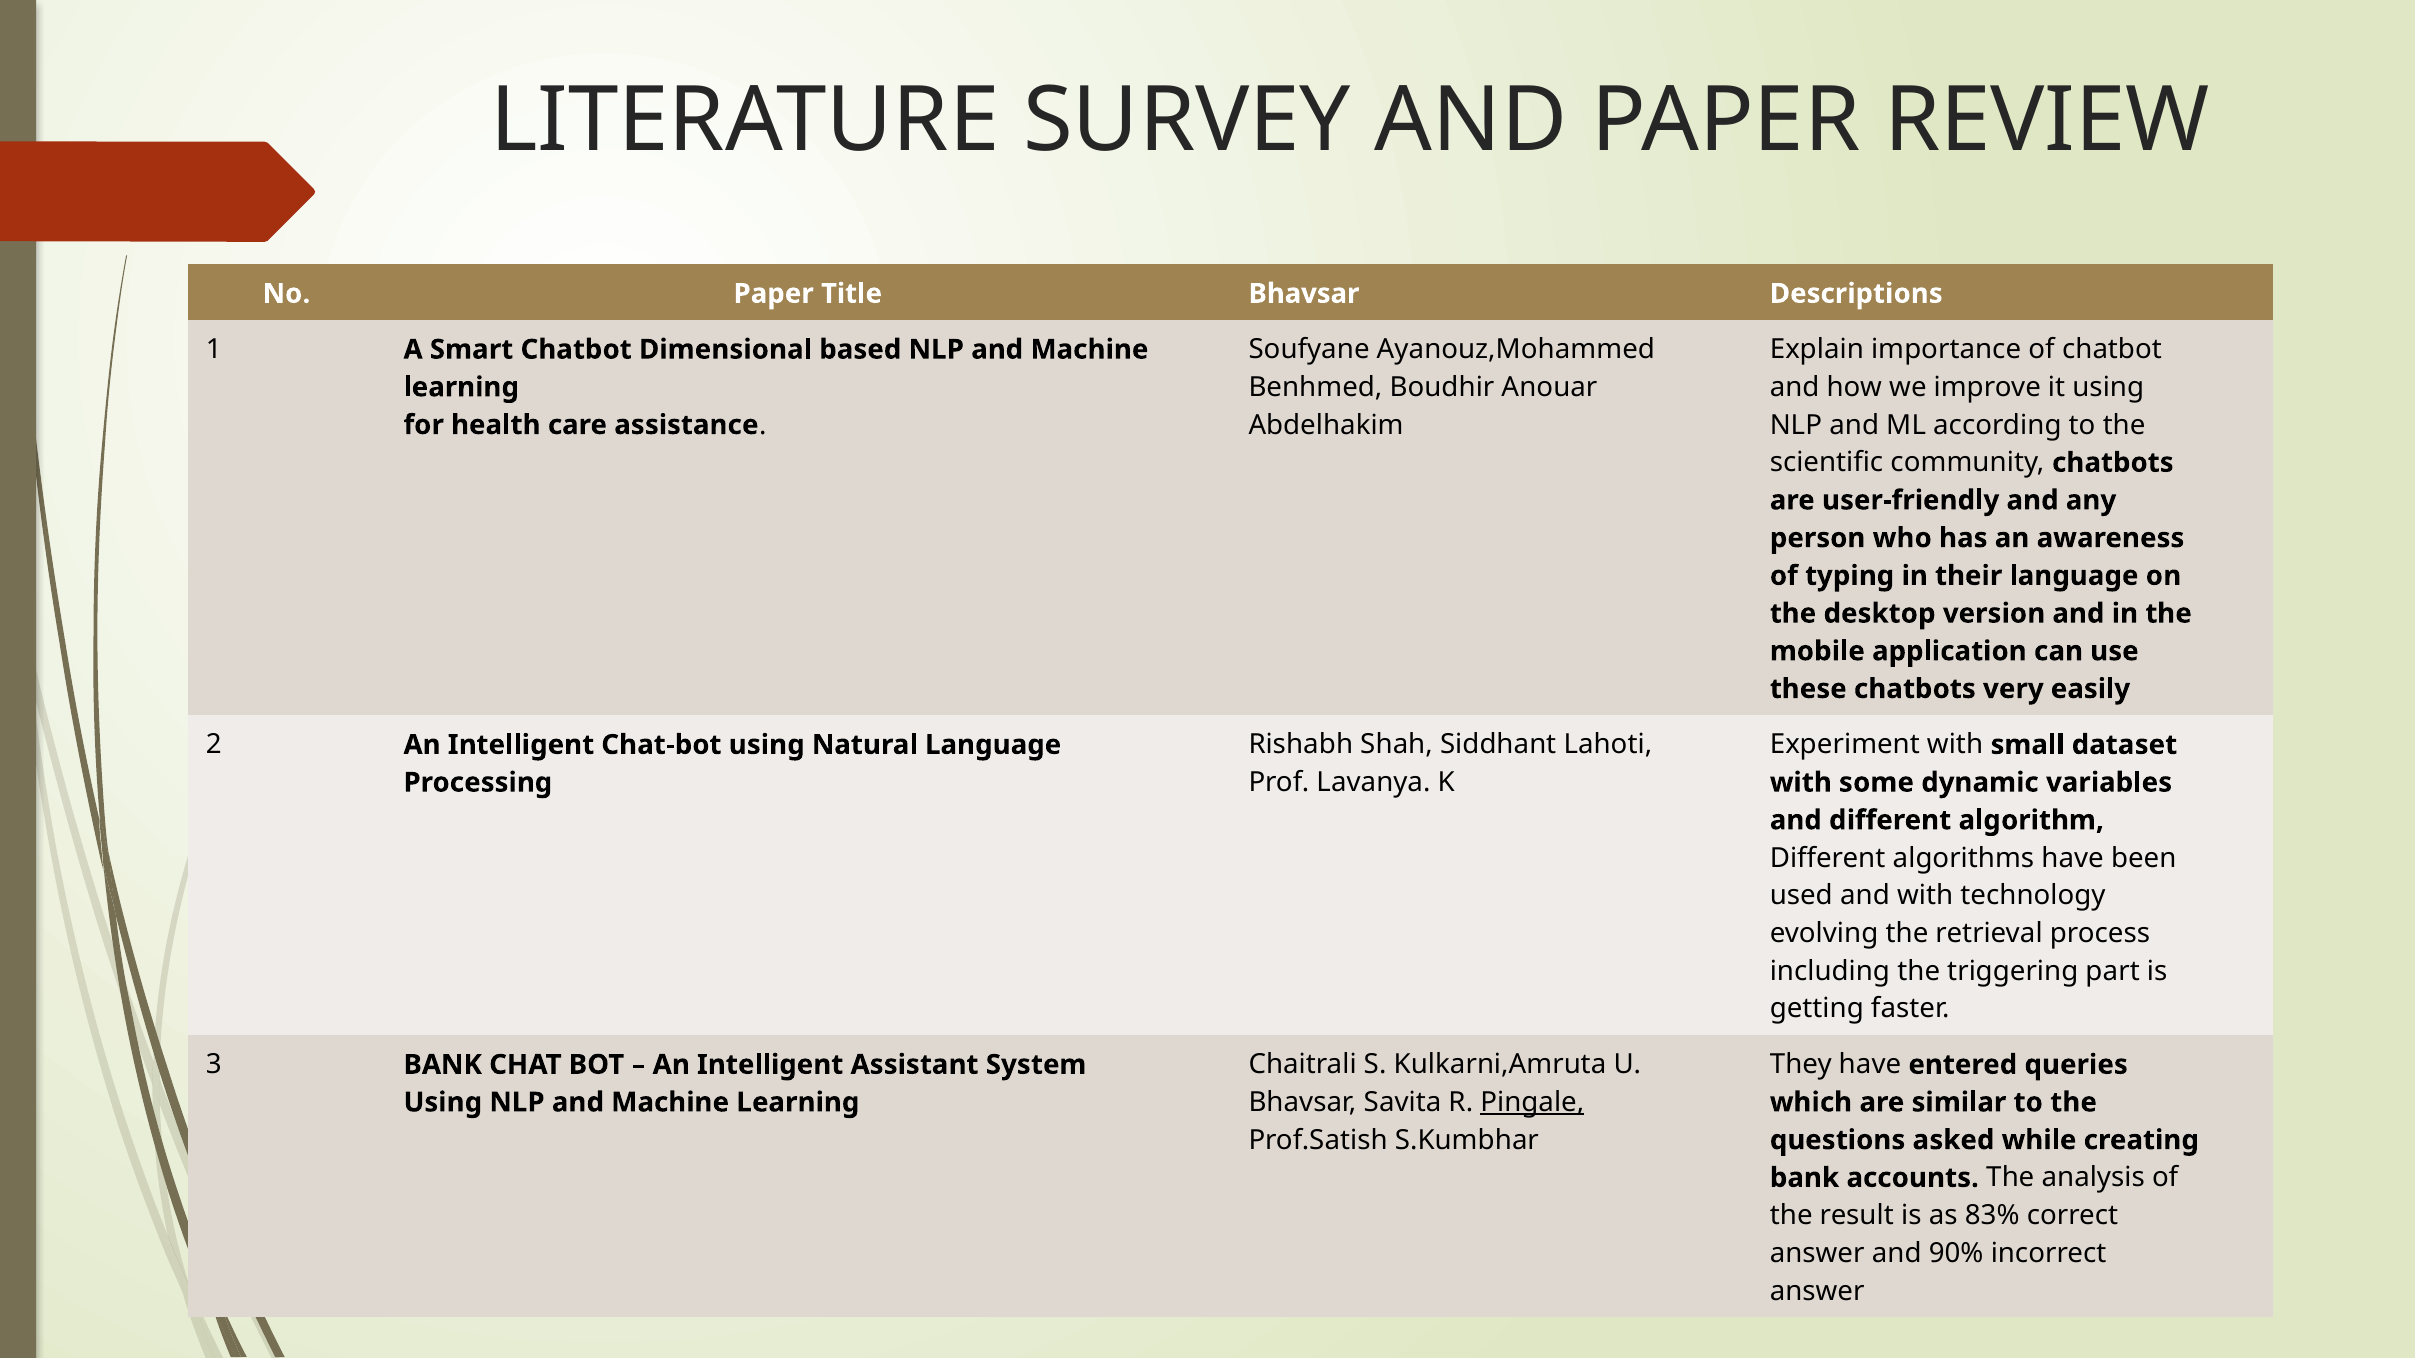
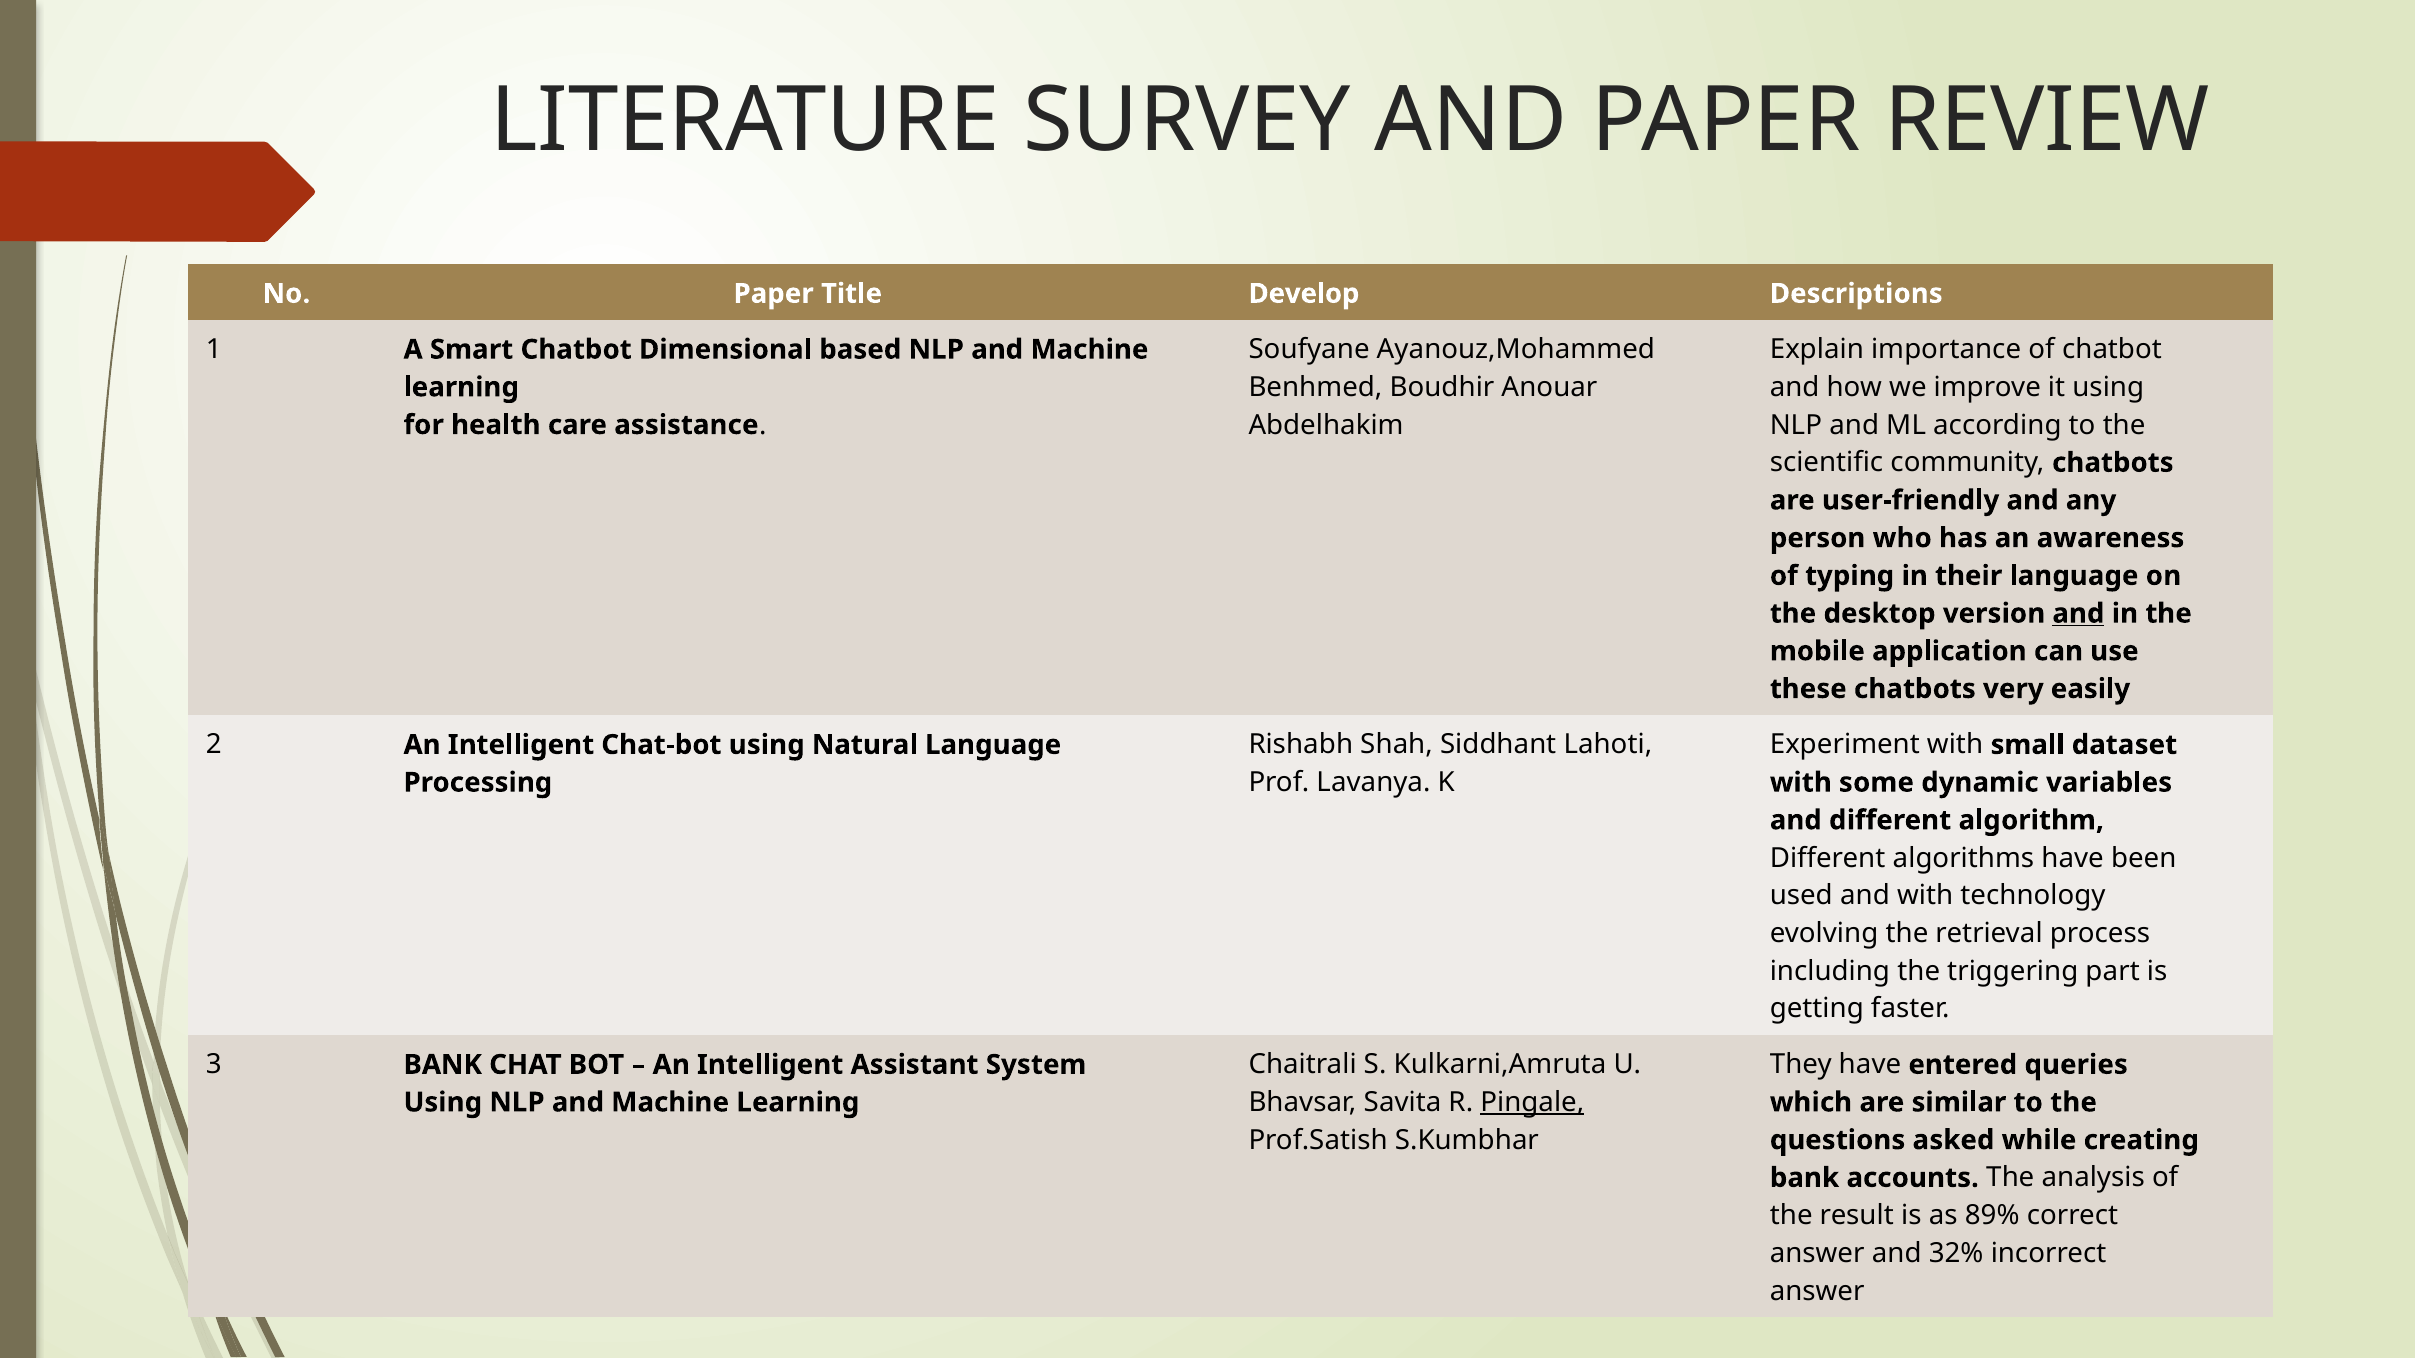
Title Bhavsar: Bhavsar -> Develop (1304, 294)
and underline: none -> present (2078, 614)
83%: 83% -> 89% (1992, 1216)
90%: 90% -> 32% (1956, 1254)
